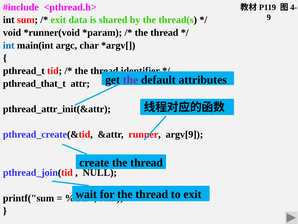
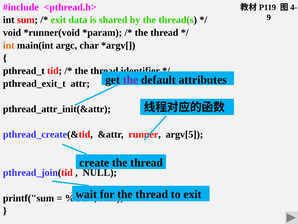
int colour: blue -> orange (9, 45)
pthread_that_t: pthread_that_t -> pthread_exit_t (34, 83)
argv[9: argv[9 -> argv[5 (184, 134)
